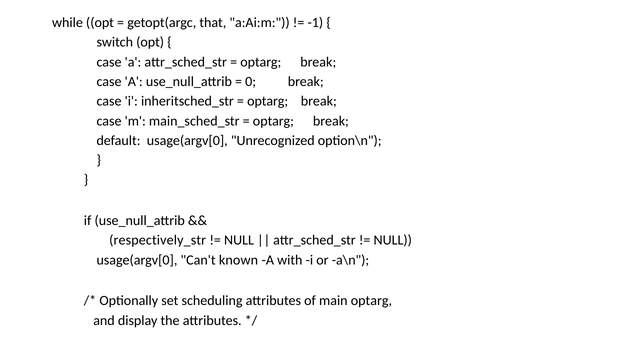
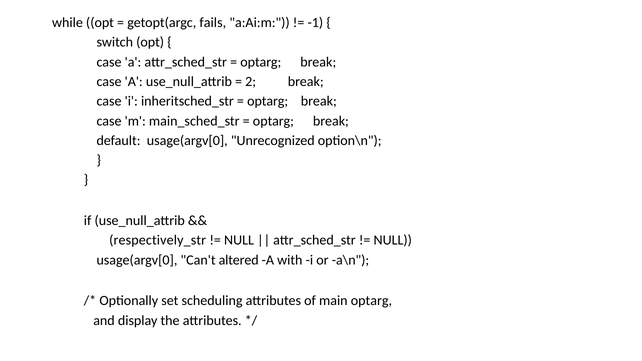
that: that -> fails (213, 23)
0: 0 -> 2 (251, 82)
known: known -> altered (239, 260)
